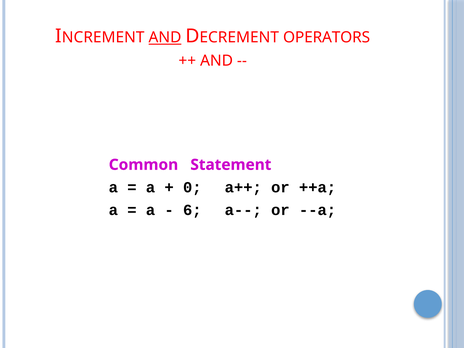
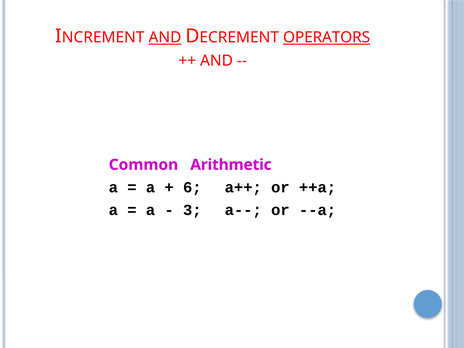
OPERATORS underline: none -> present (327, 37)
Statement: Statement -> Arithmetic (231, 165)
0: 0 -> 6 (192, 187)
6: 6 -> 3 (192, 210)
